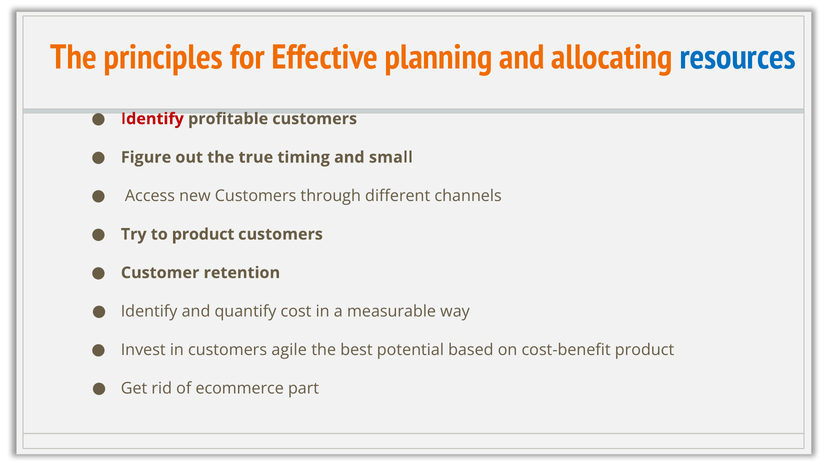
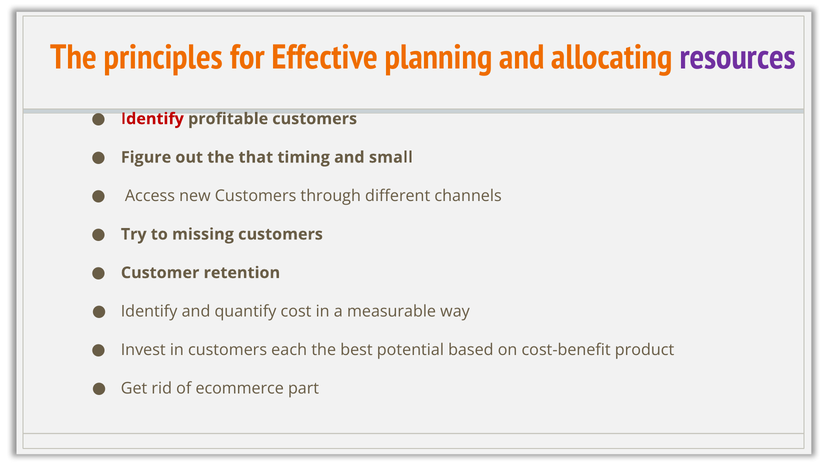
resources colour: blue -> purple (738, 57)
true: true -> that (256, 157)
to product: product -> missing (203, 234)
agile: agile -> each (289, 350)
